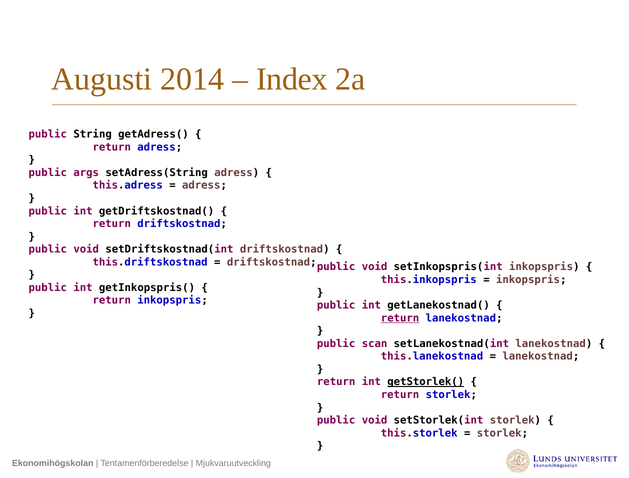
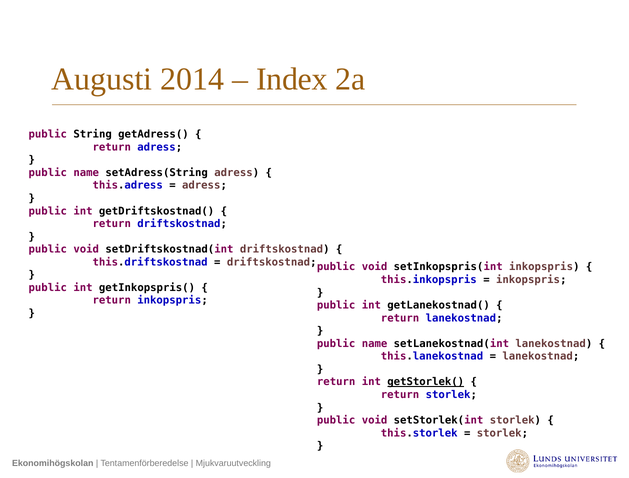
args: args -> name (86, 173)
return underline: present -> none (400, 318)
scan: scan -> name (375, 344)
